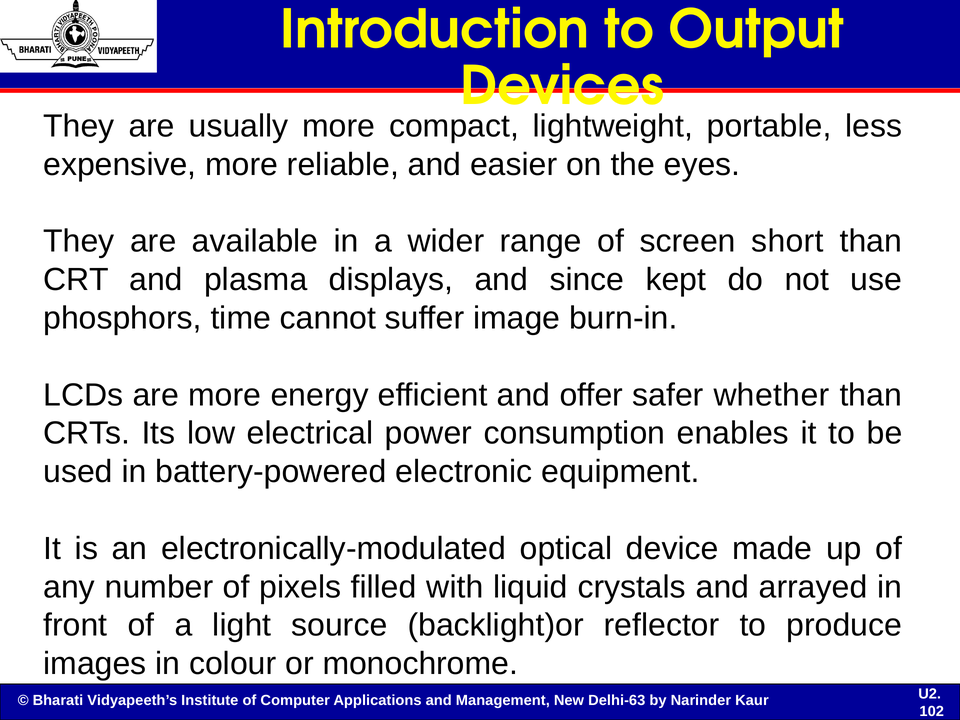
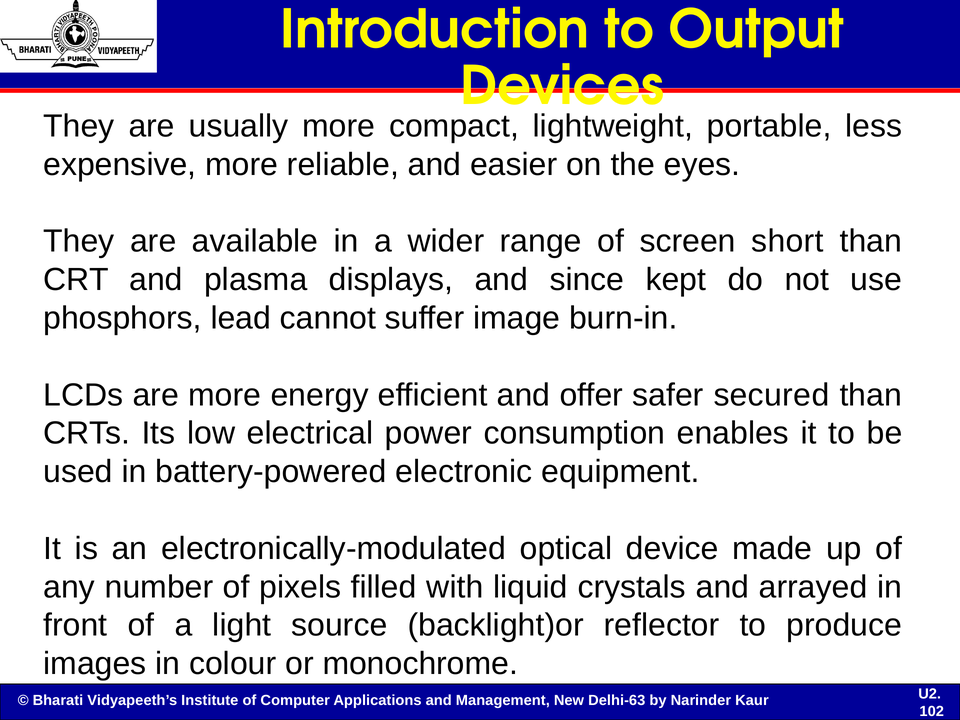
time: time -> lead (241, 318)
whether: whether -> secured (771, 395)
